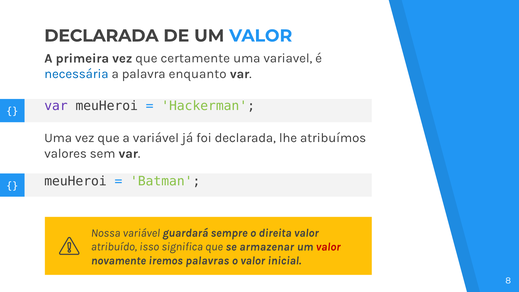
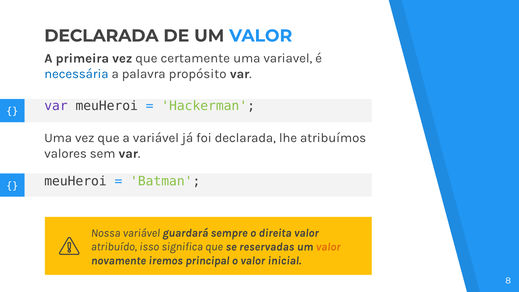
enquanto: enquanto -> propósito (198, 74)
armazenar: armazenar -> reservadas (267, 247)
valor colour: red -> orange (328, 247)
palavras: palavras -> principal (207, 260)
